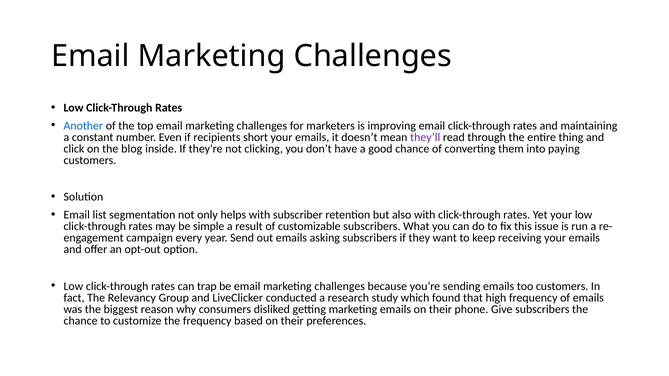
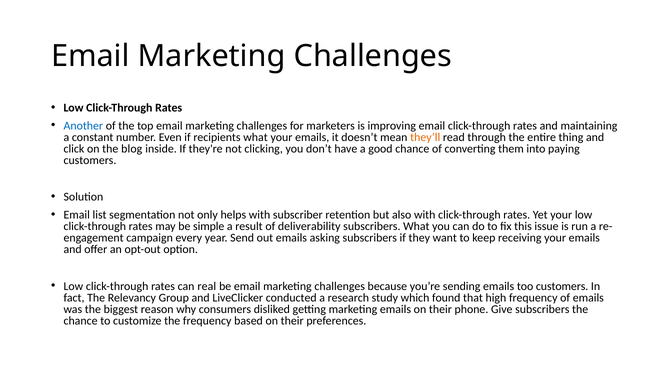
recipients short: short -> what (256, 137)
they’ll colour: purple -> orange (425, 137)
customizable: customizable -> deliverability (309, 226)
trap: trap -> real (207, 286)
